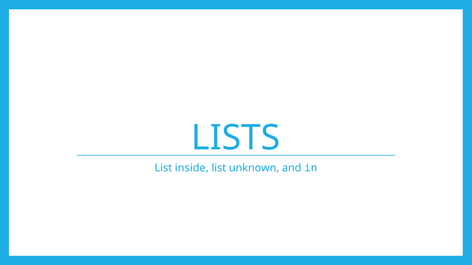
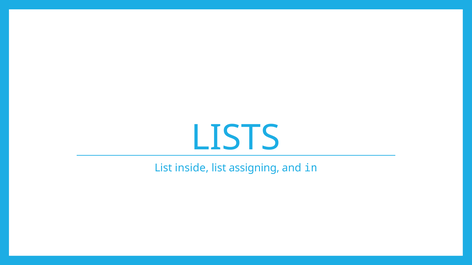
unknown: unknown -> assigning (254, 168)
